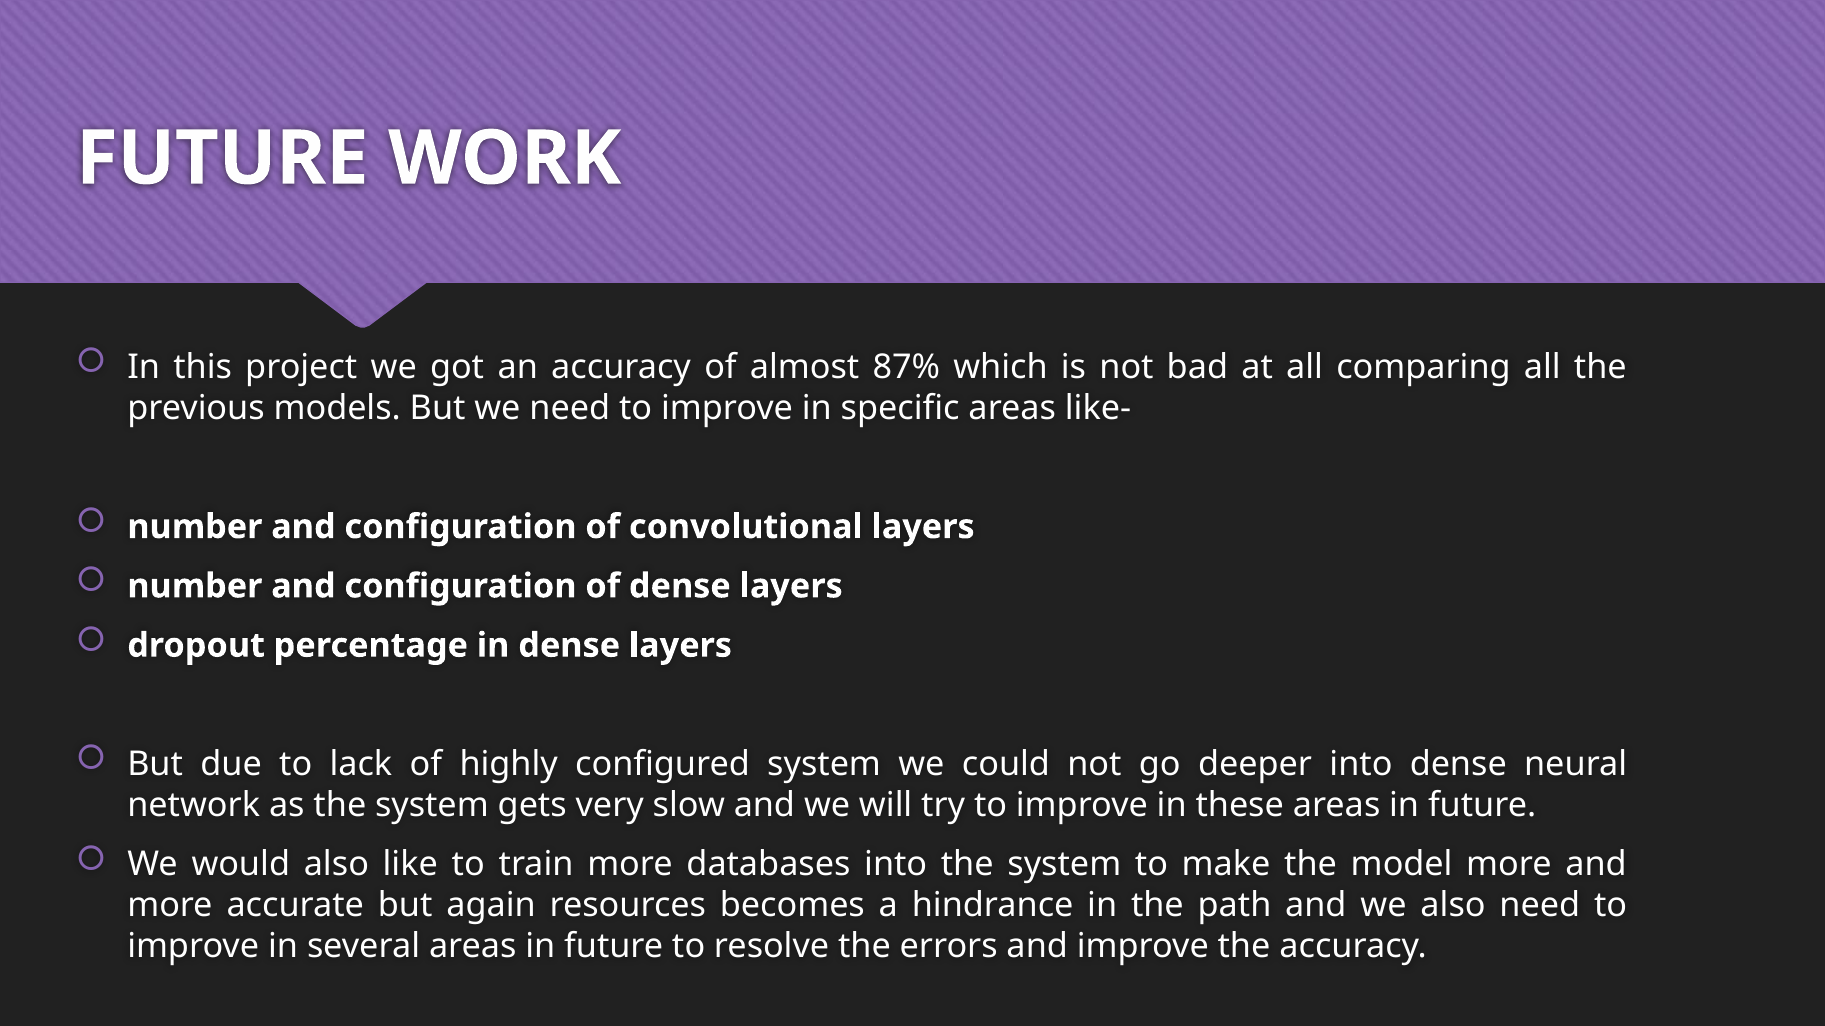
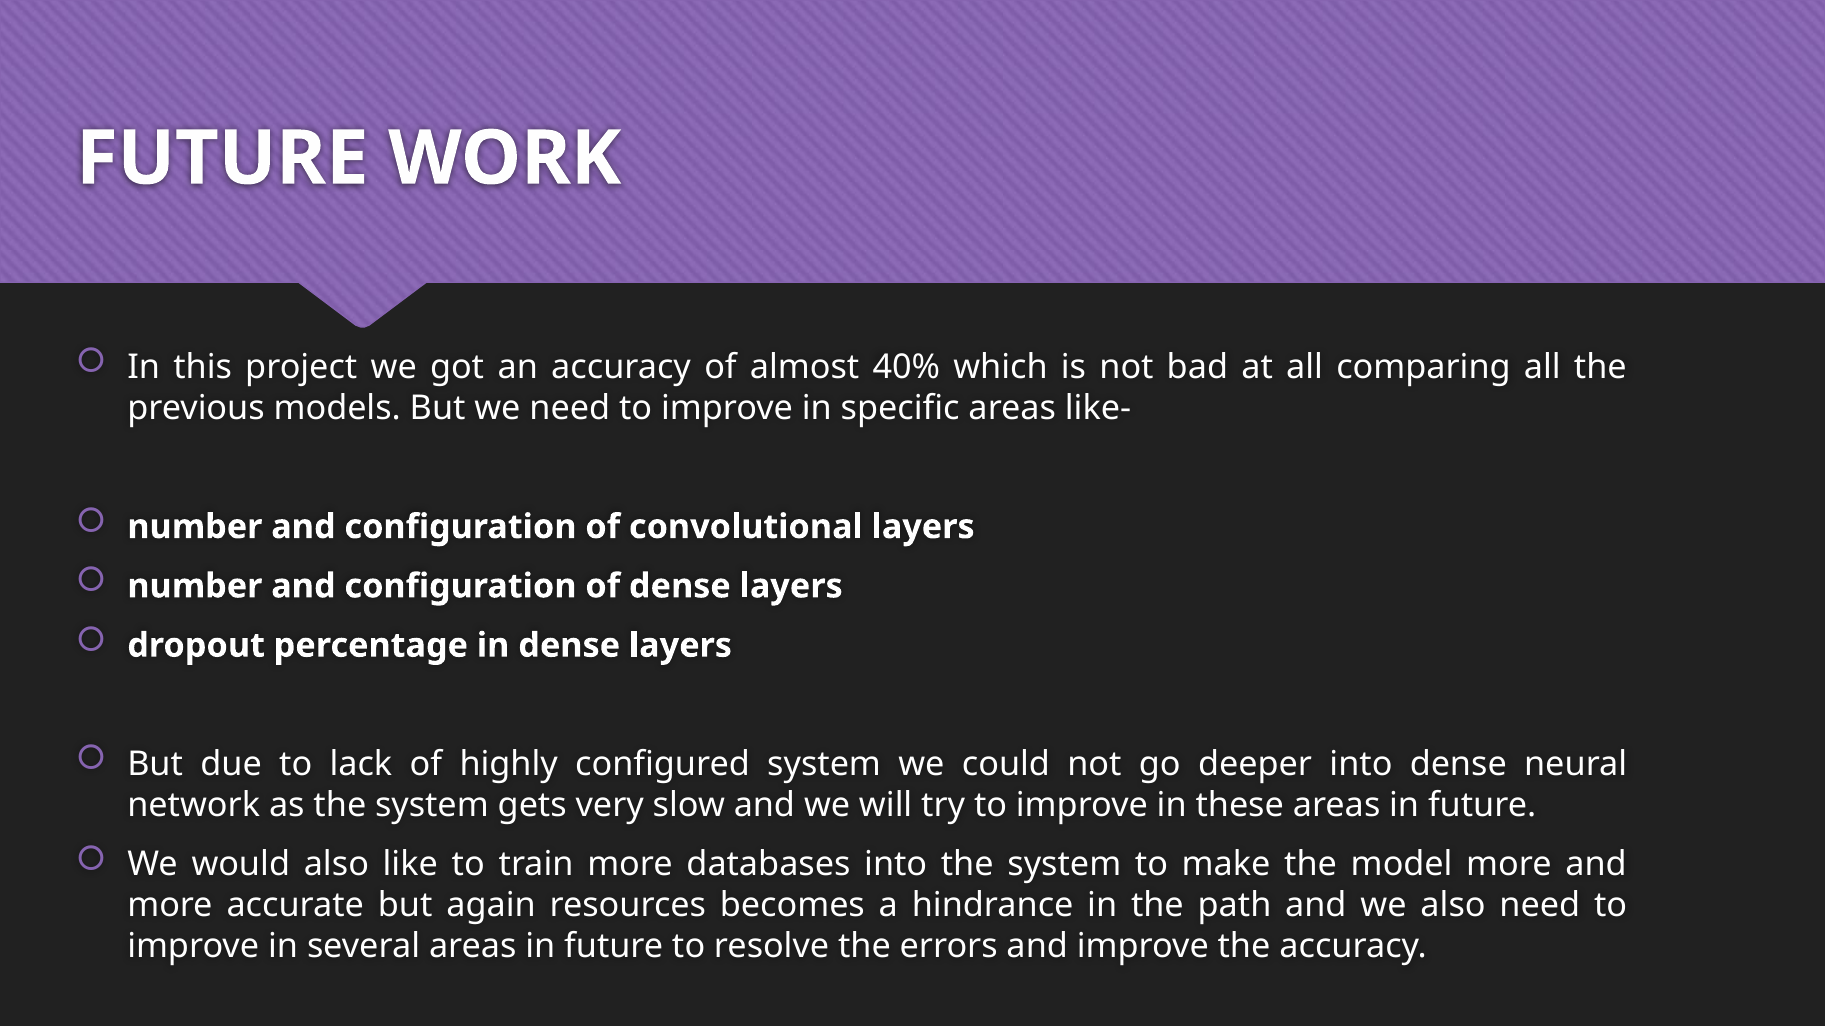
87%: 87% -> 40% (906, 367)
